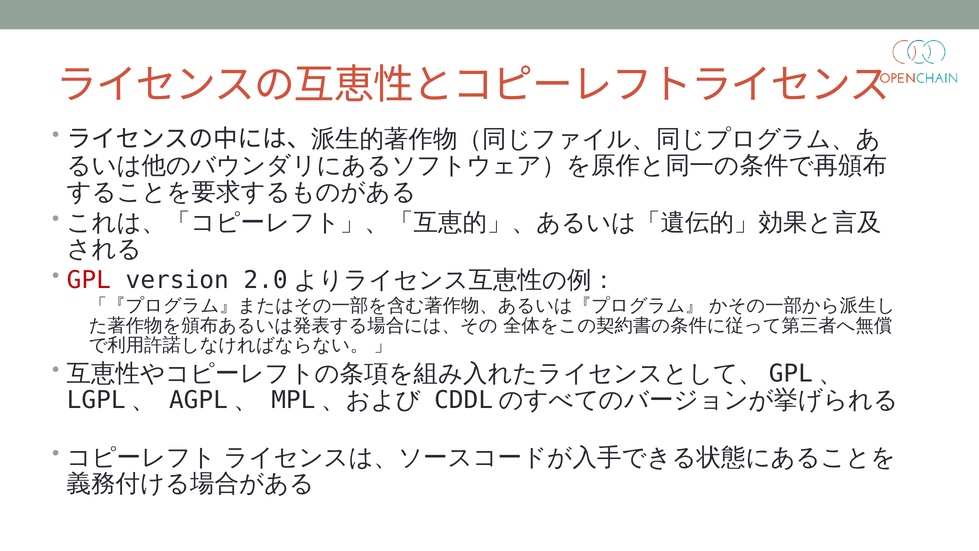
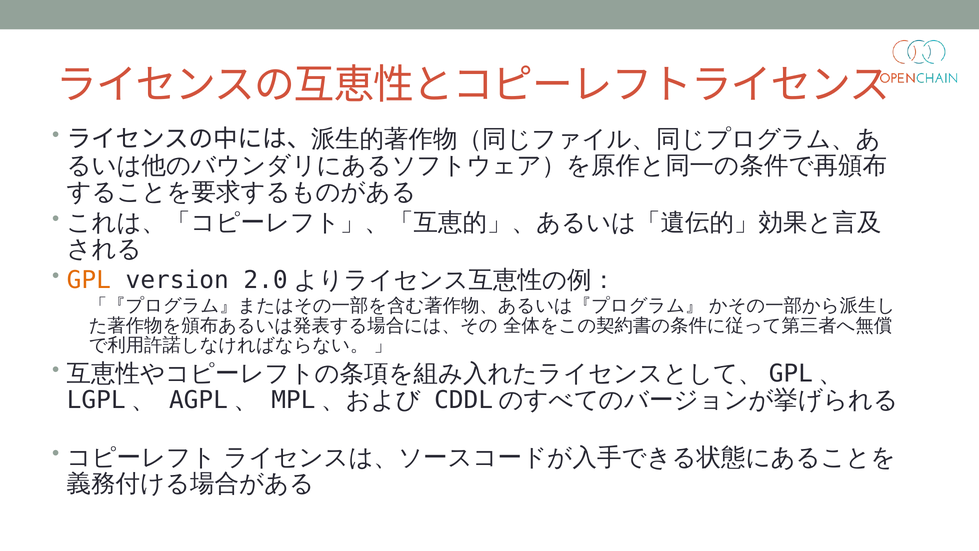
GPL colour: red -> orange (89, 280)
